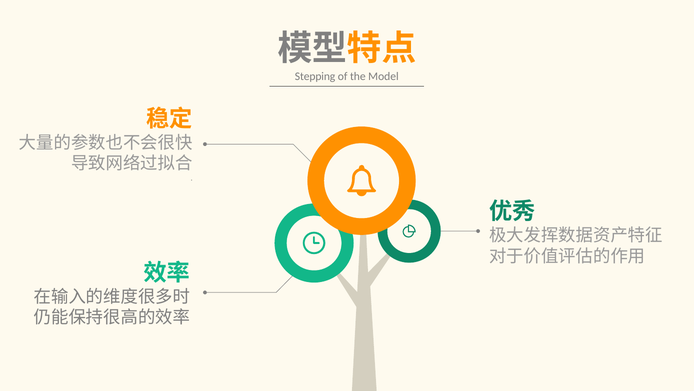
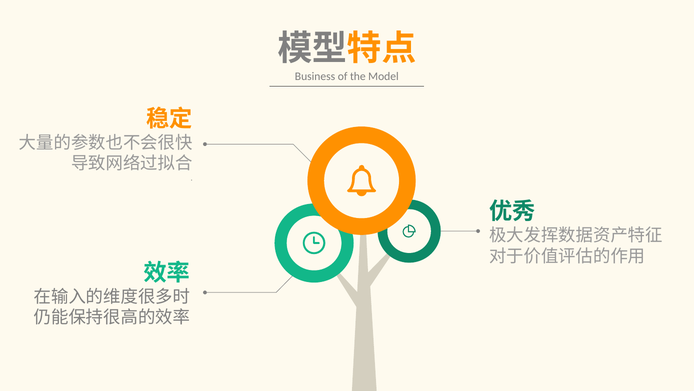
Stepping: Stepping -> Business (315, 76)
